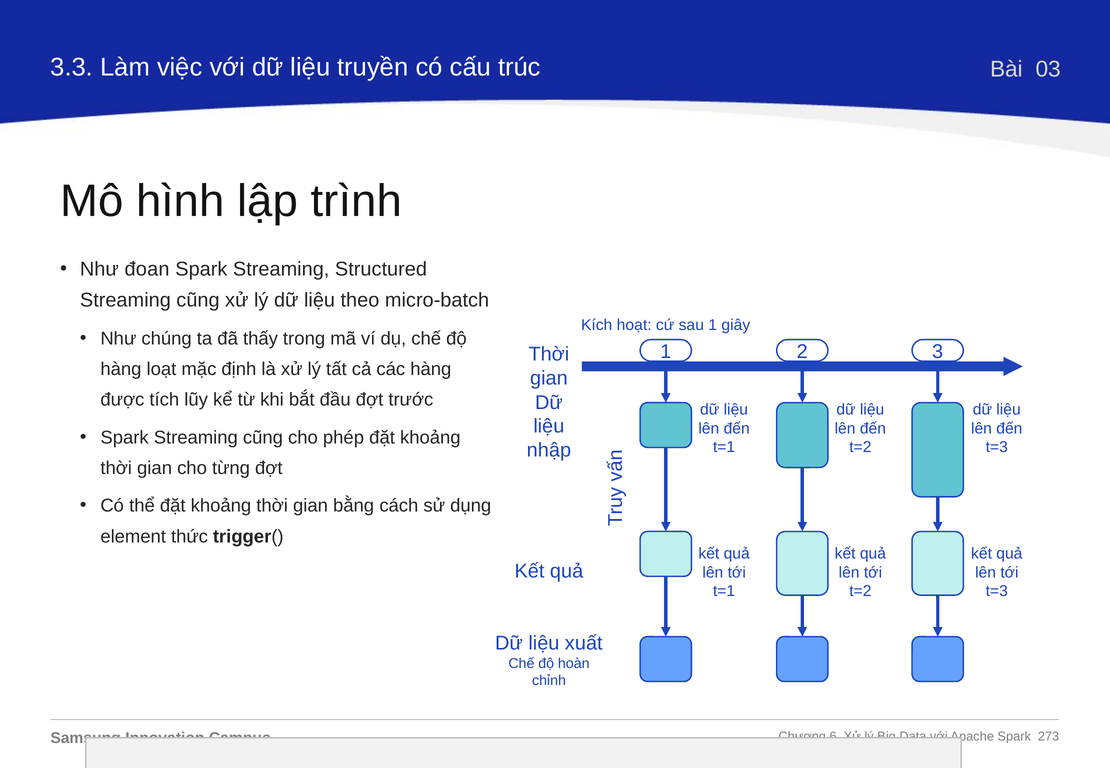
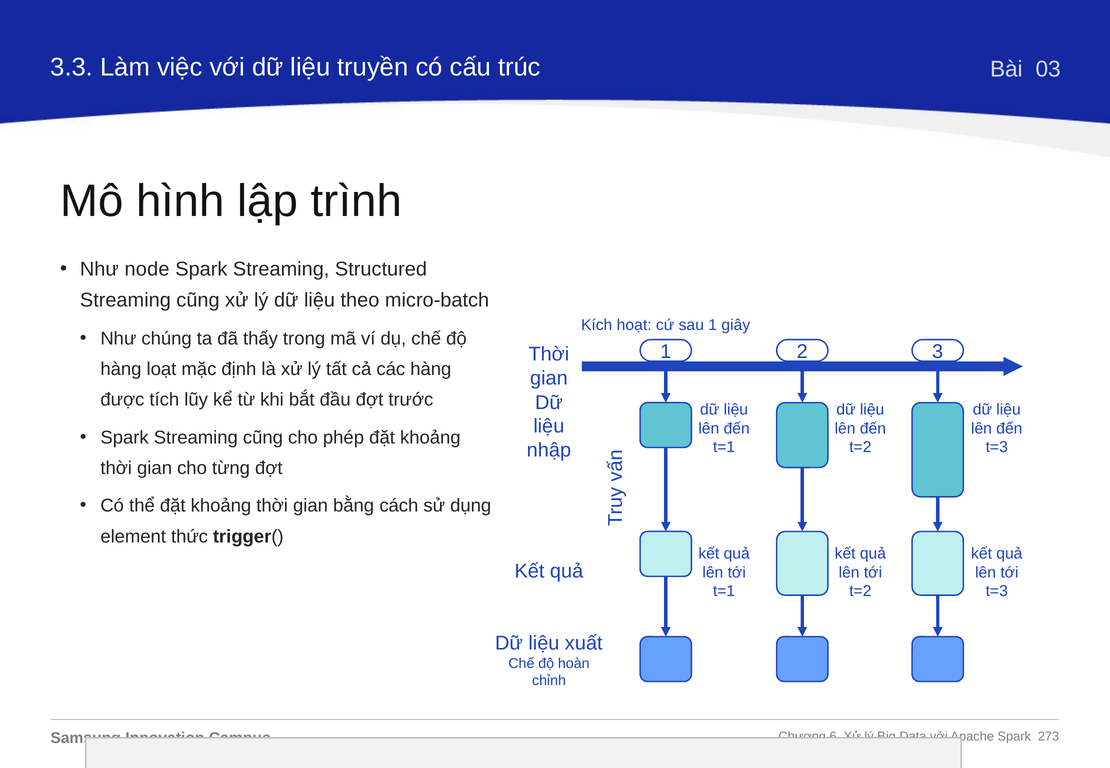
đoan: đoan -> node (147, 270)
